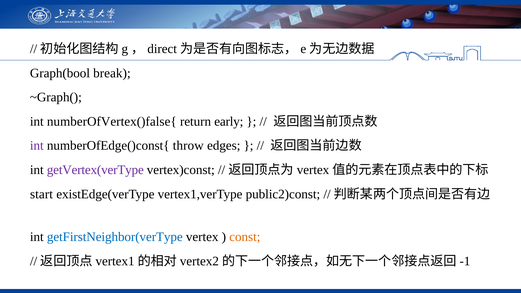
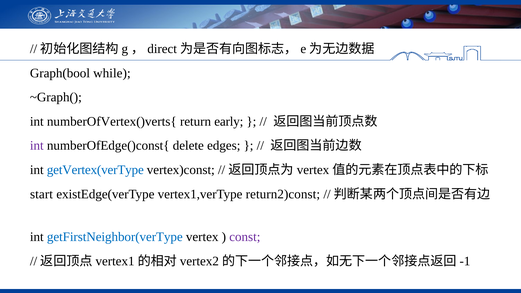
break: break -> while (112, 73)
numberOfVertex()false{: numberOfVertex()false{ -> numberOfVertex()verts{ (112, 122)
throw: throw -> delete (188, 146)
getVertex(verType colour: purple -> blue (95, 170)
public2)const: public2)const -> return2)const (283, 194)
const colour: orange -> purple (245, 237)
